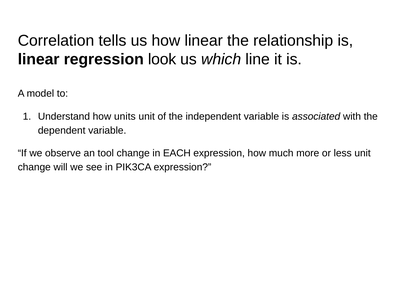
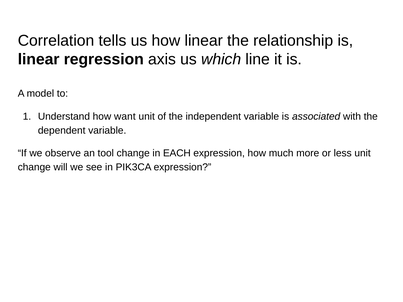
look: look -> axis (162, 59)
units: units -> want (125, 117)
